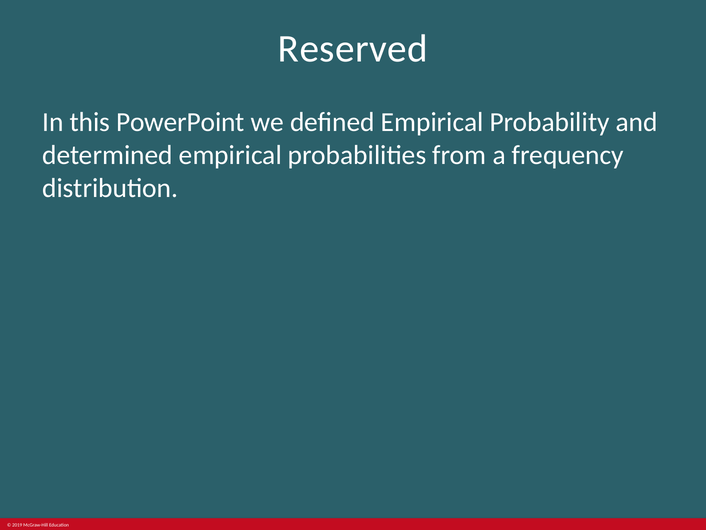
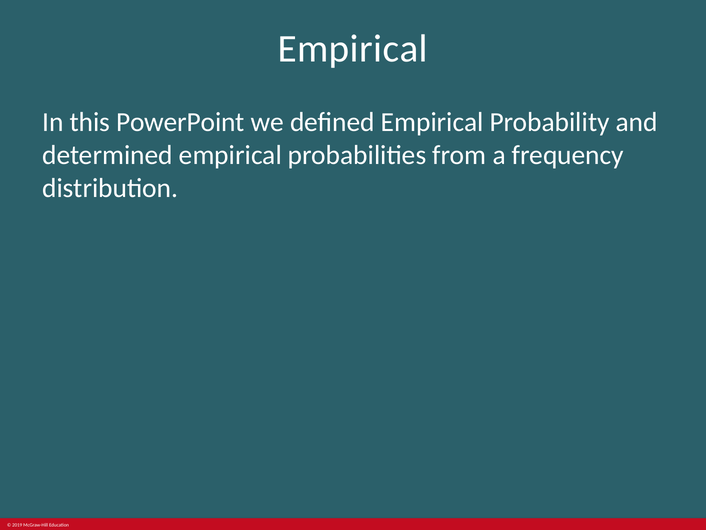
Reserved: Reserved -> Empirical (353, 49)
